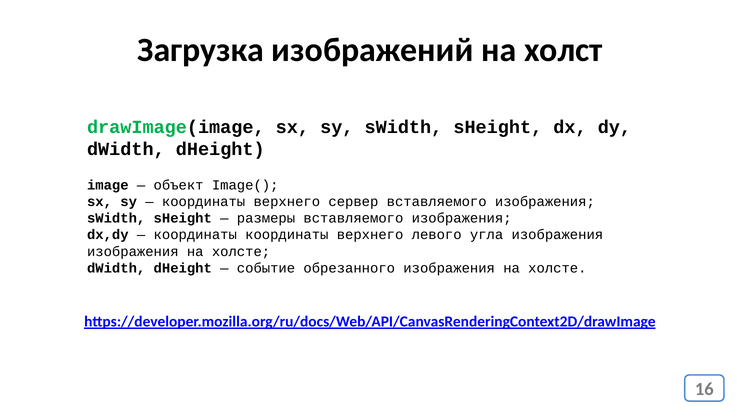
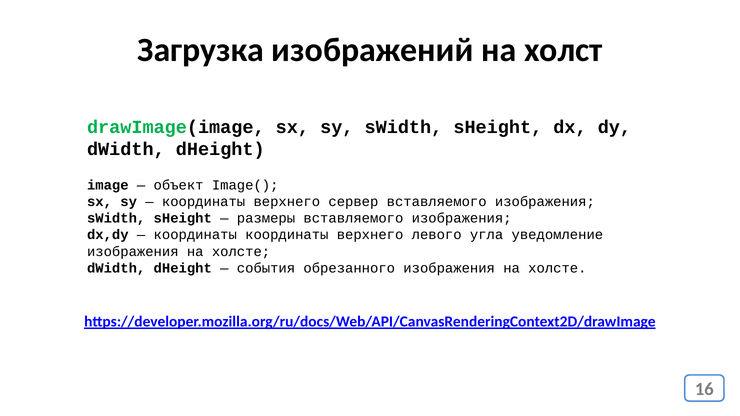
угла изображения: изображения -> уведомление (557, 235)
событие: событие -> события (266, 268)
